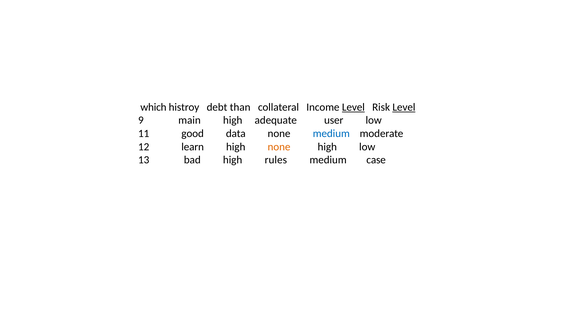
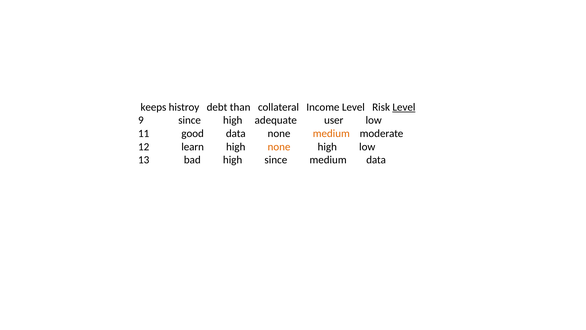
which: which -> keeps (153, 107)
Level underline: present -> none (353, 107)
9 main: main -> since (190, 120)
medium colour: blue -> orange (331, 133)
high rules: rules -> since (276, 160)
medium case: case -> data (376, 160)
